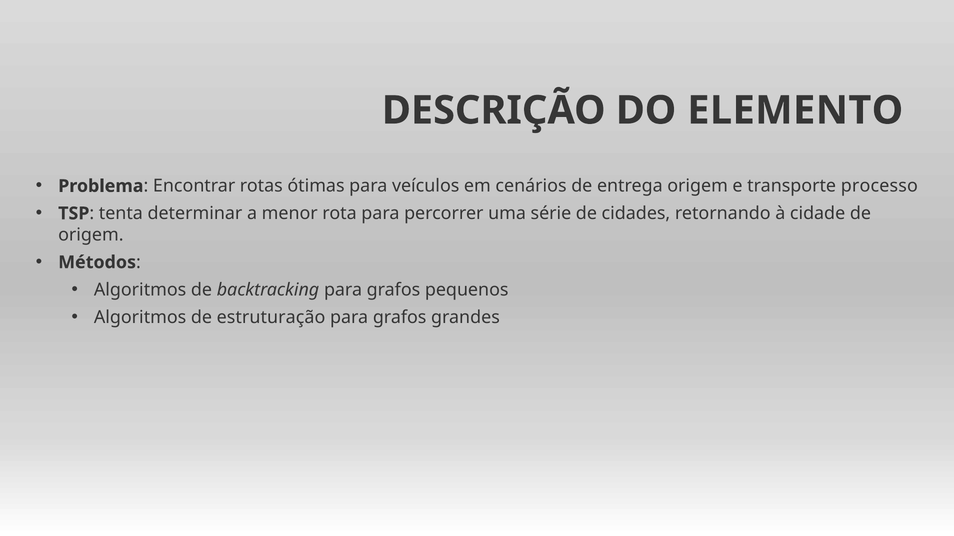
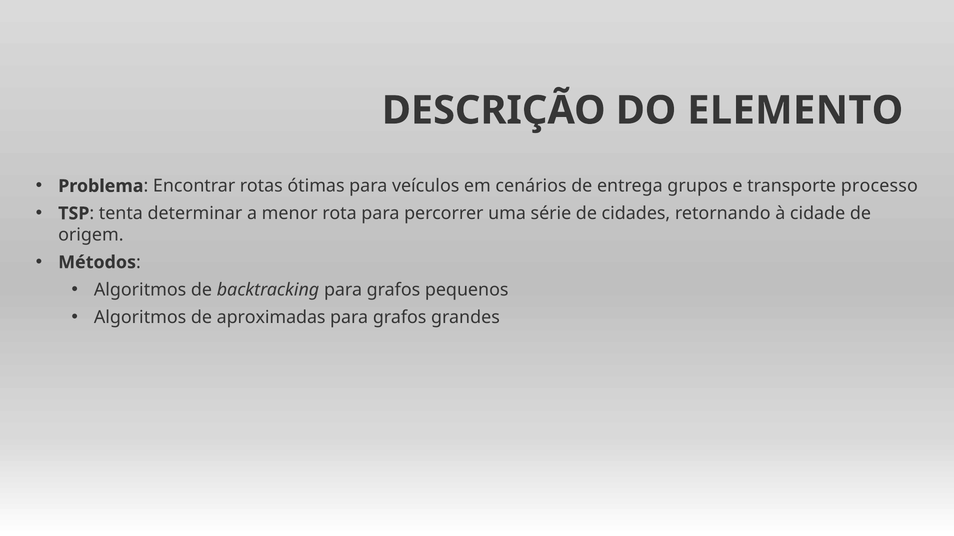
entrega origem: origem -> grupos (698, 186)
estruturação: estruturação -> aproximadas (271, 317)
